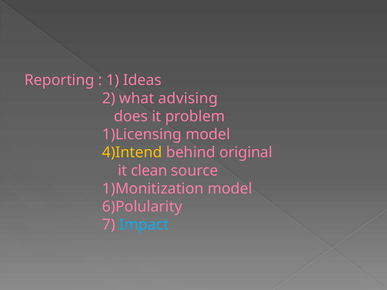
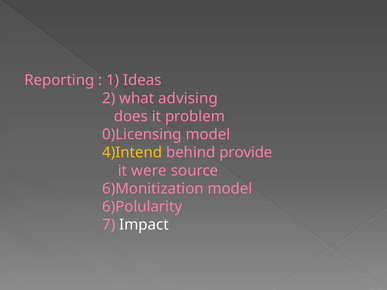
1)Licensing: 1)Licensing -> 0)Licensing (142, 135)
original: original -> provide (246, 153)
clean: clean -> were (149, 171)
1)Monitization: 1)Monitization -> 6)Monitization (153, 189)
Impact colour: light blue -> white (144, 225)
